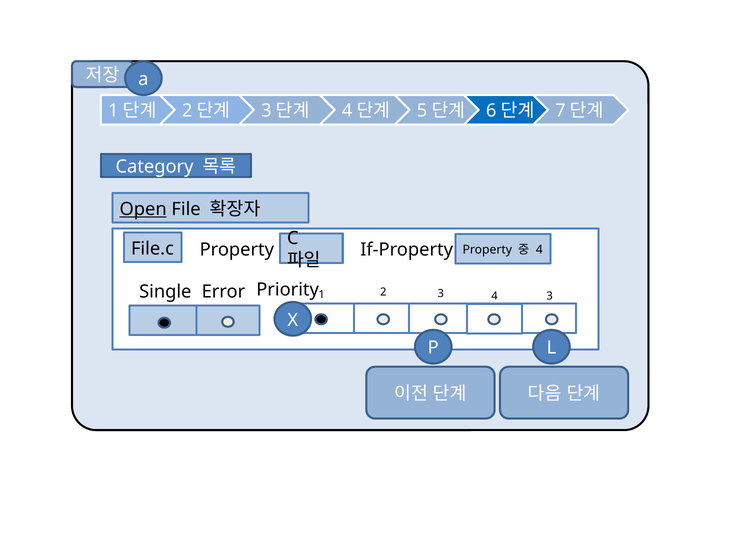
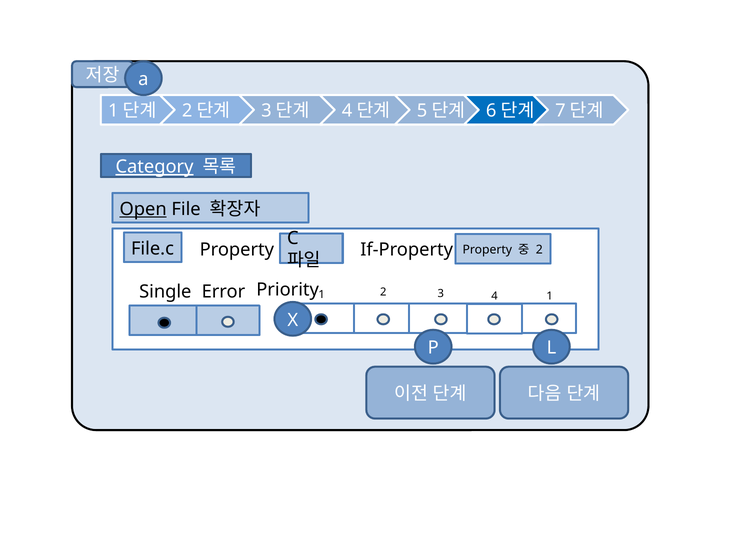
Category underline: none -> present (155, 167)
4: 4 -> 2 (539, 250)
Priority 3: 3 -> 1 (550, 296)
